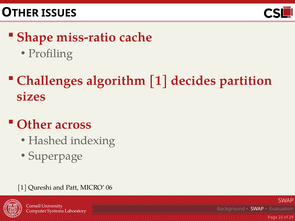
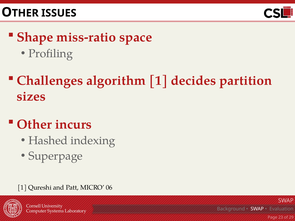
cache: cache -> space (136, 37)
across: across -> incurs (73, 124)
